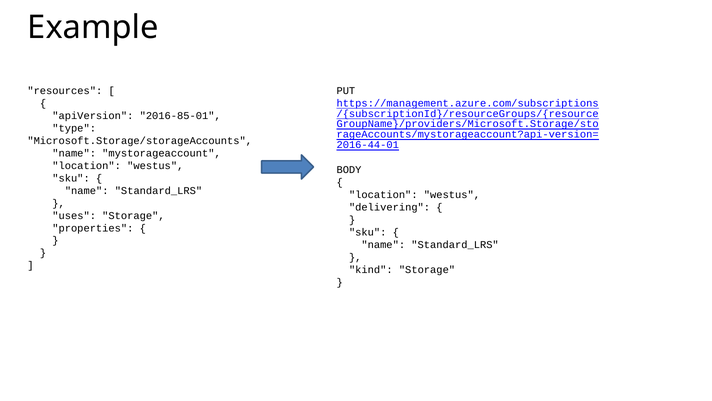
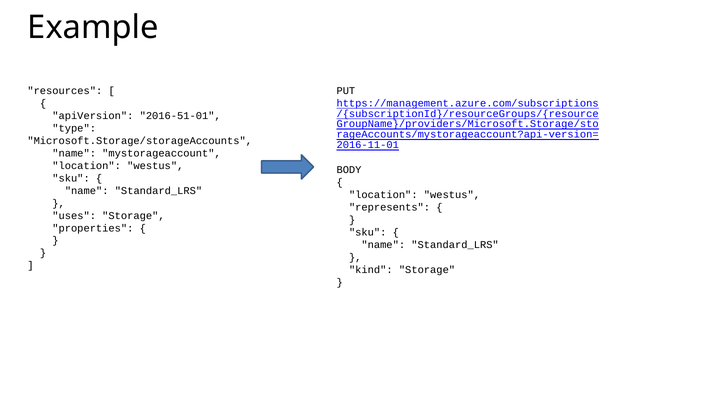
2016-85-01: 2016-85-01 -> 2016-51-01 (180, 116)
2016-44-01: 2016-44-01 -> 2016-11-01 (368, 145)
delivering: delivering -> represents (390, 207)
